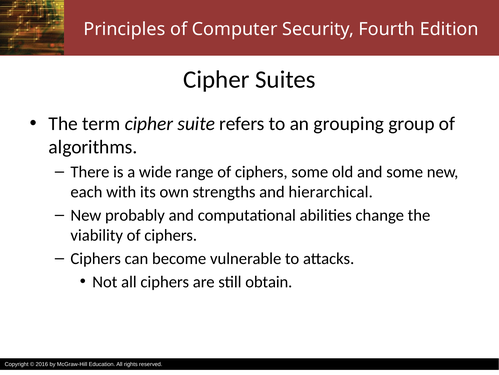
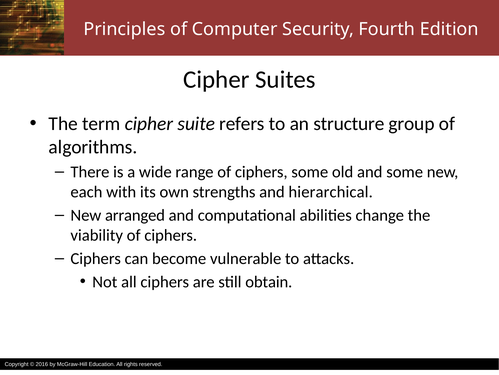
grouping: grouping -> structure (349, 124)
probably: probably -> arranged (135, 215)
